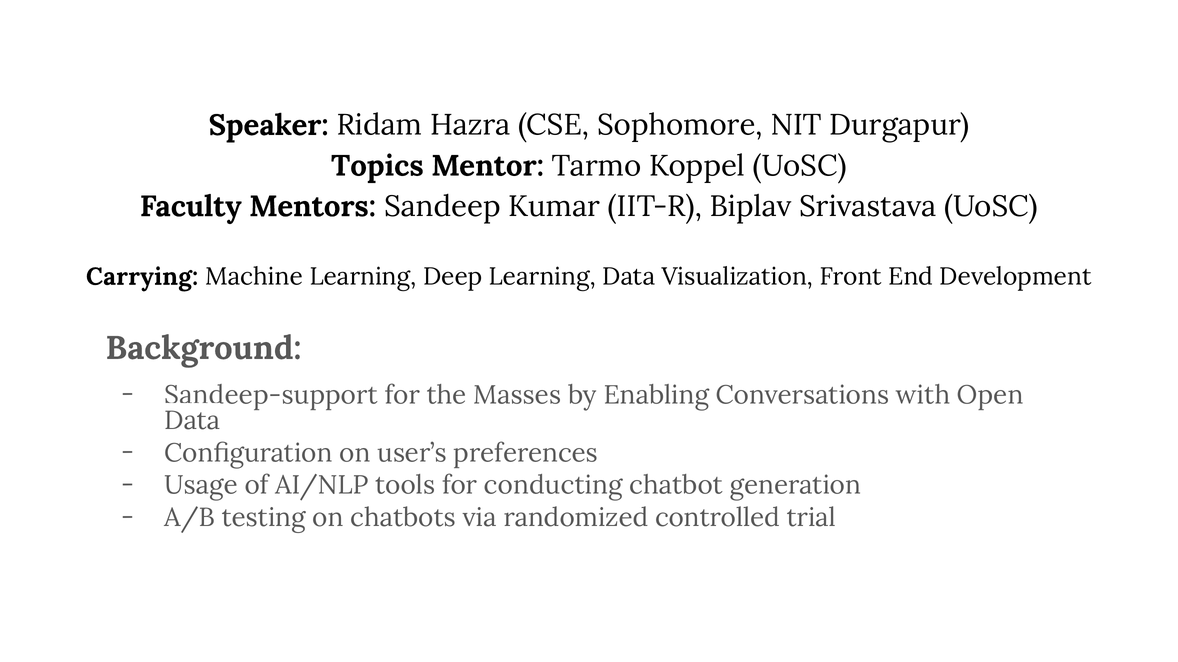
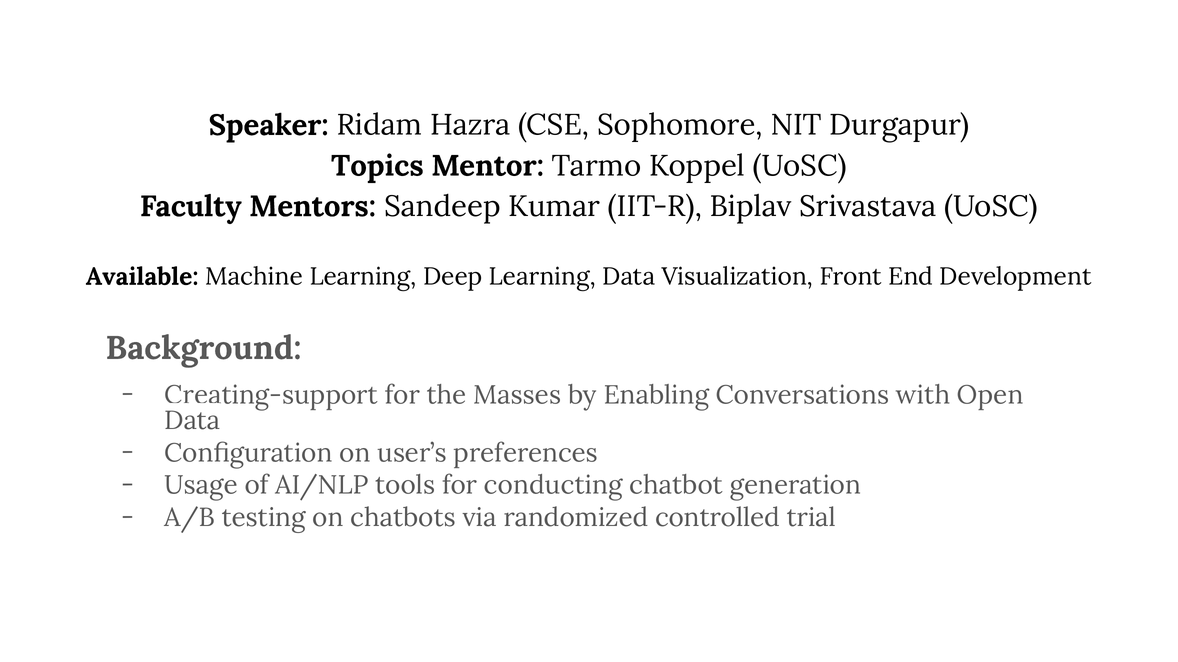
Carrying: Carrying -> Available (142, 277)
Sandeep-support: Sandeep-support -> Creating-support (271, 395)
